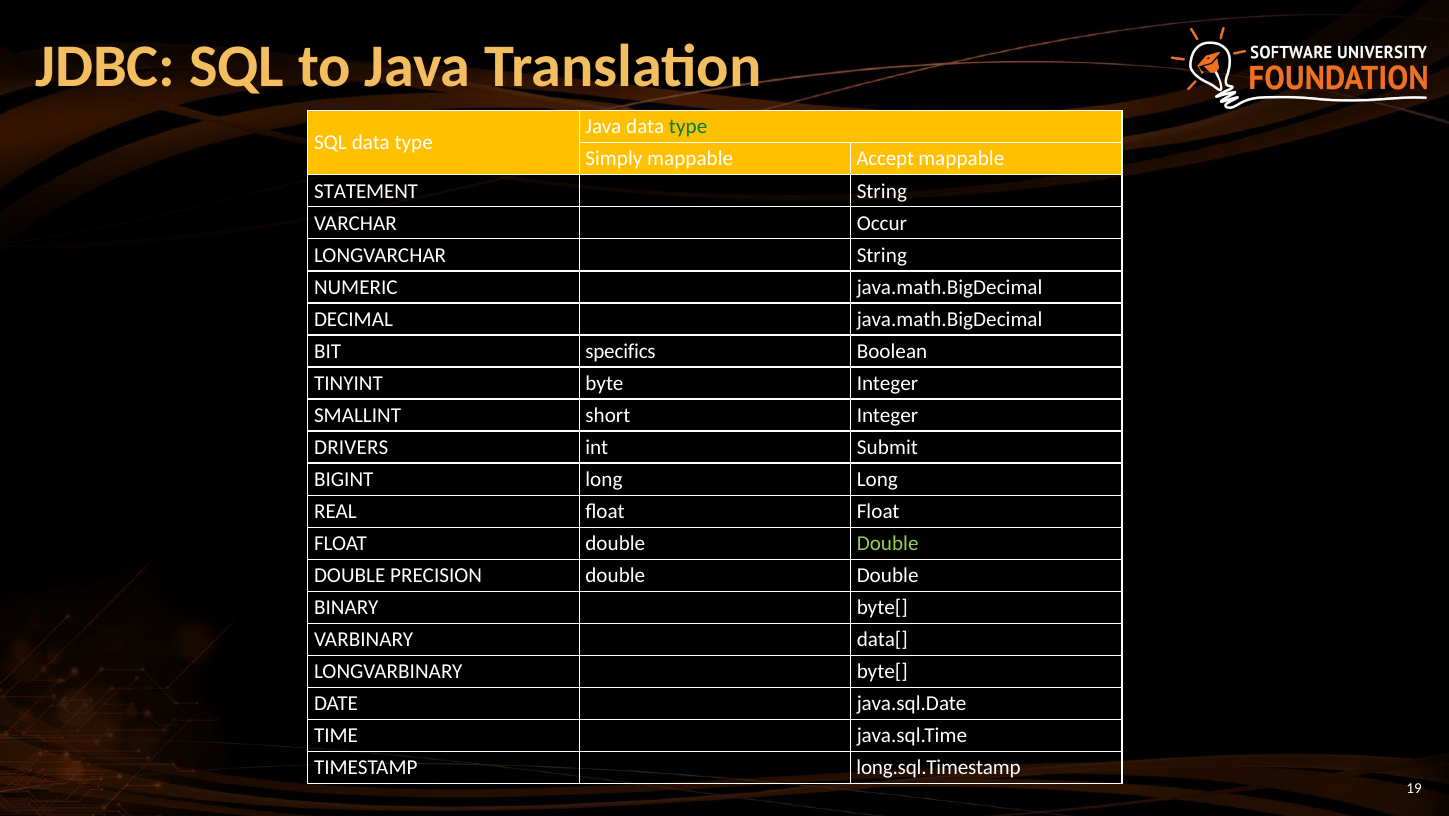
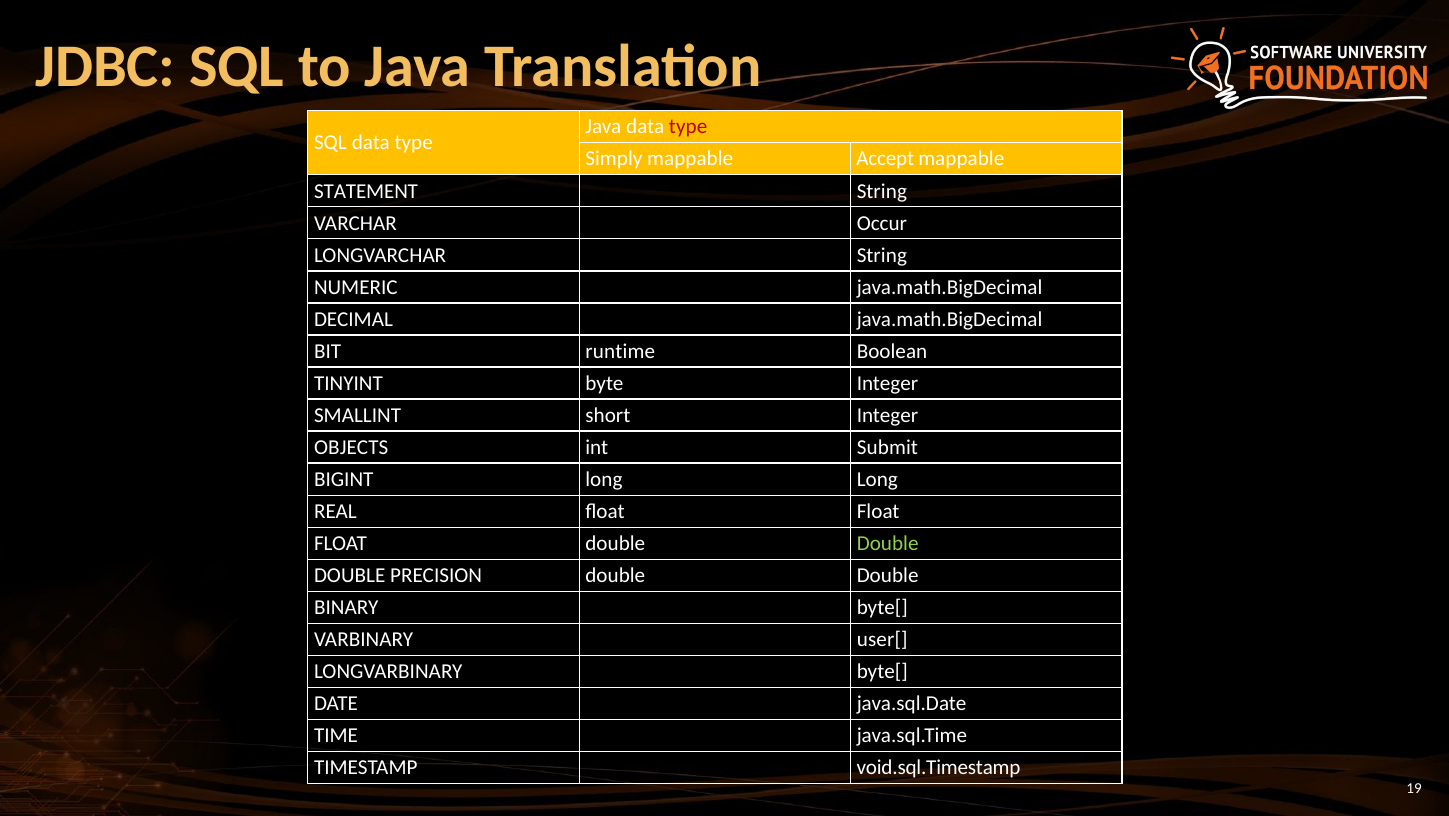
type colour: green -> red (688, 127)
specifics: specifics -> runtime (620, 351)
DRIVERS: DRIVERS -> OBJECTS (351, 447)
data[: data[ -> user[ (882, 639)
long.sql.Timestamp: long.sql.Timestamp -> void.sql.Timestamp (939, 767)
